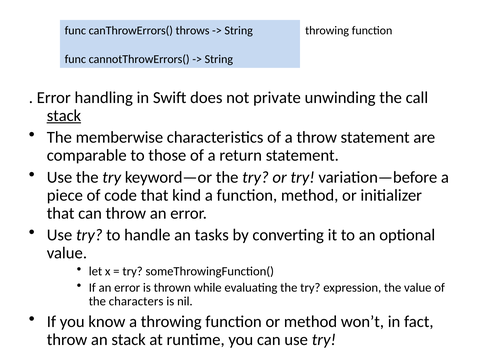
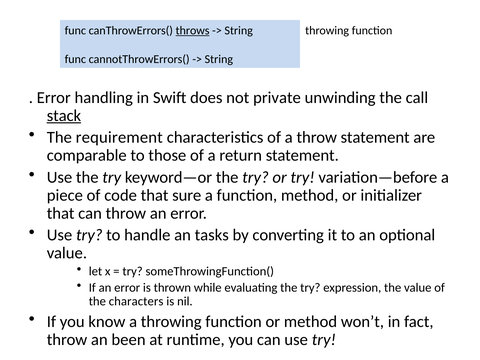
throws underline: none -> present (193, 30)
memberwise: memberwise -> requirement (119, 137)
kind: kind -> sure (187, 195)
an stack: stack -> been (129, 340)
